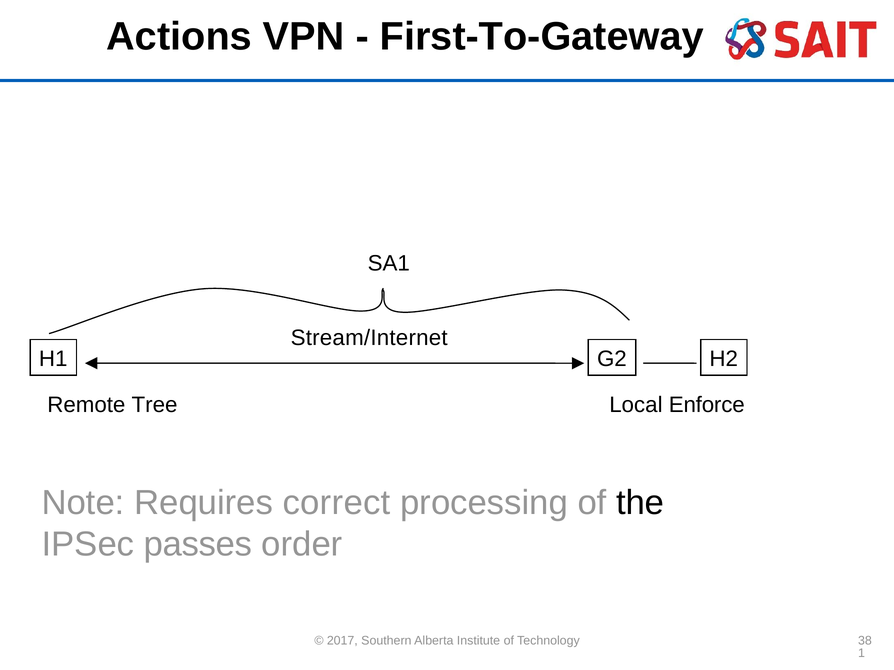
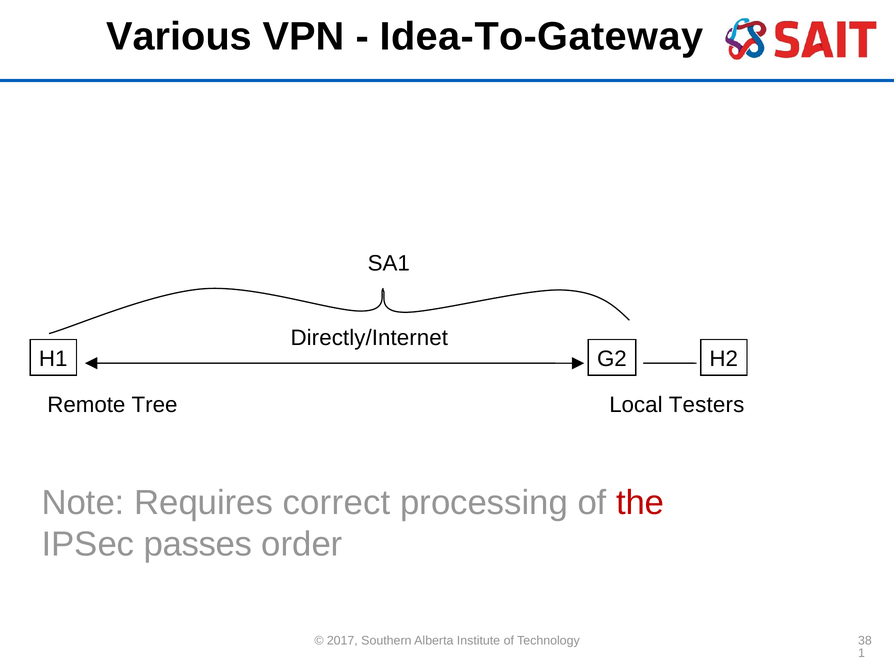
Actions: Actions -> Various (179, 37)
First-To-Gateway: First-To-Gateway -> Idea-To-Gateway (542, 37)
Stream/Internet: Stream/Internet -> Directly/Internet (369, 338)
Enforce: Enforce -> Testers (707, 405)
the colour: black -> red (640, 503)
